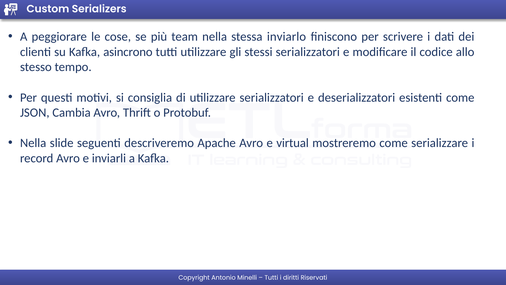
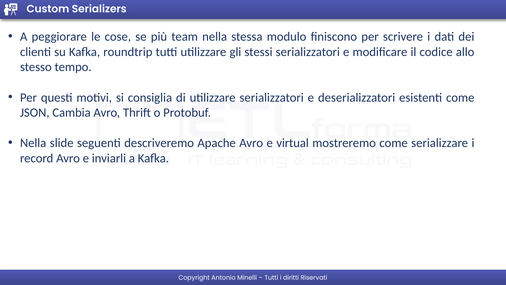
inviarlo: inviarlo -> modulo (287, 37)
asincrono: asincrono -> roundtrip (128, 52)
